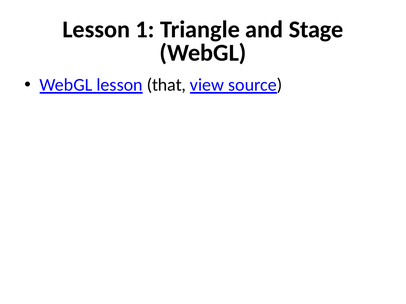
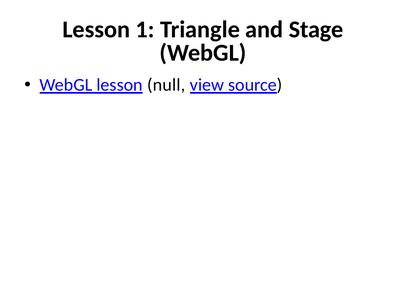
that: that -> null (166, 85)
